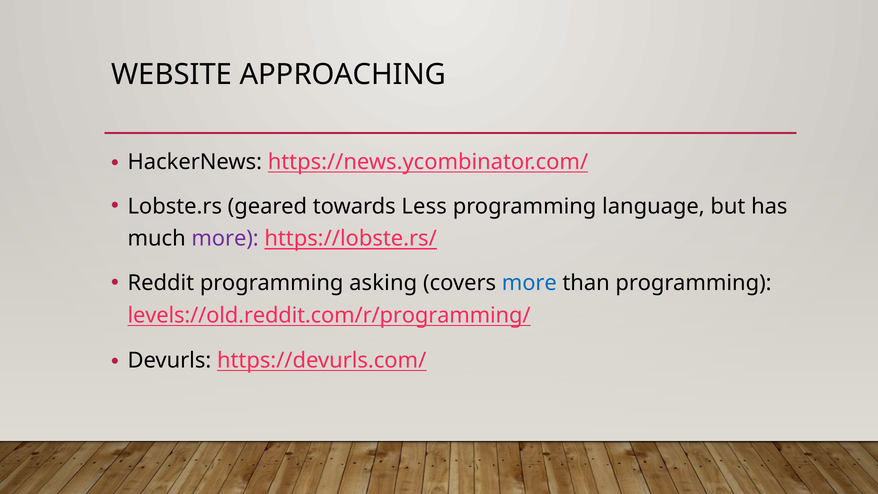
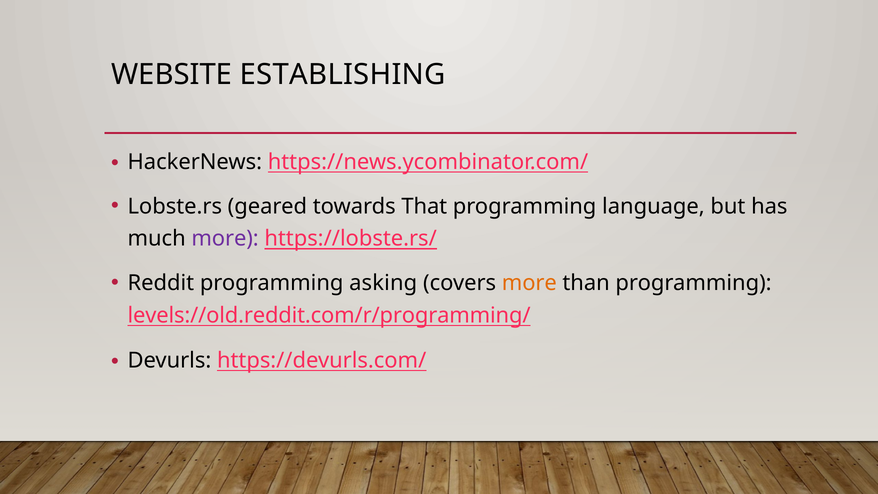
APPROACHING: APPROACHING -> ESTABLISHING (343, 75)
Less: Less -> That (424, 206)
more colour: blue -> orange (529, 283)
